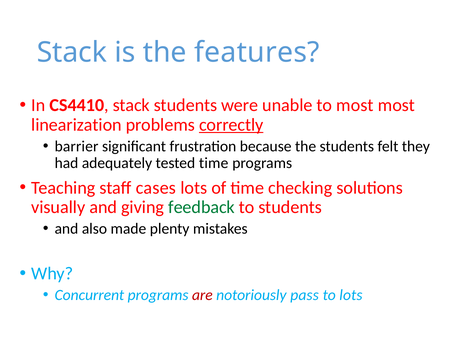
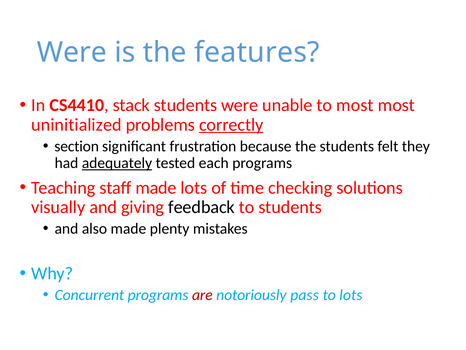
Stack: Stack -> Were (72, 52)
linearization: linearization -> uninitialized (76, 125)
barrier: barrier -> section (77, 146)
adequately underline: none -> present (117, 163)
tested time: time -> each (214, 163)
staff cases: cases -> made (156, 187)
feedback colour: green -> black (202, 207)
